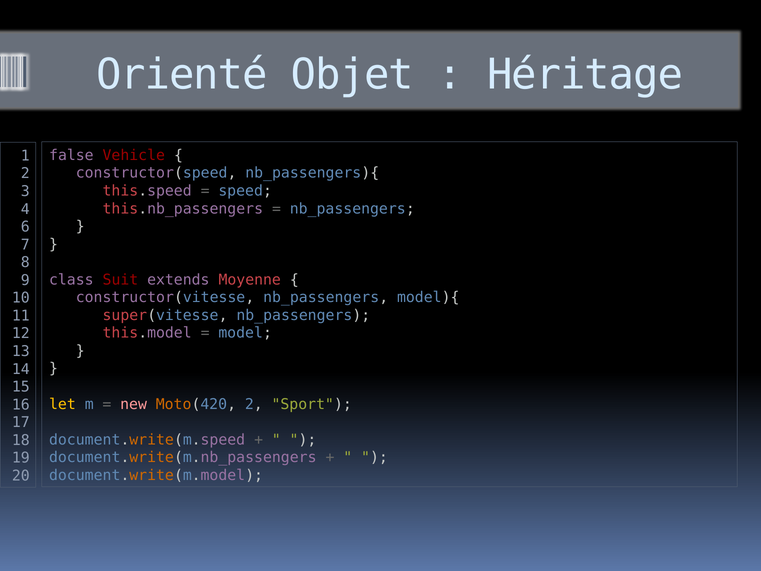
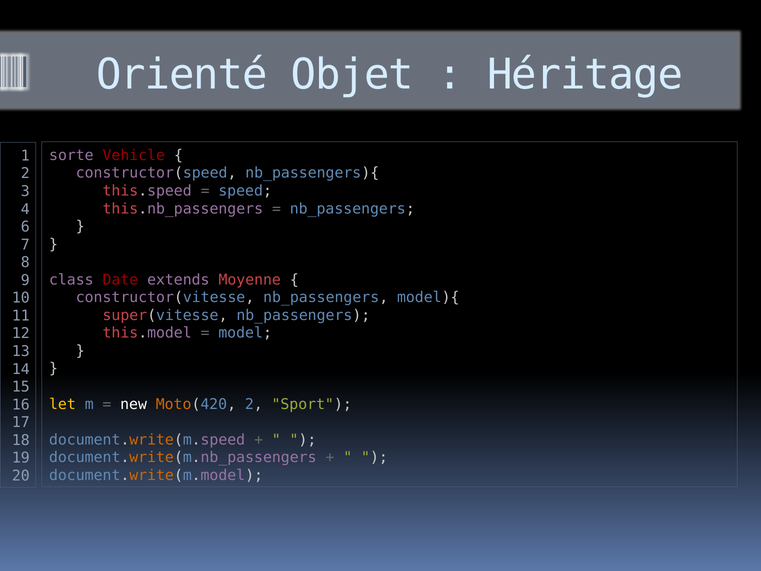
false: false -> sorte (71, 155)
Suit: Suit -> Date (120, 280)
new colour: pink -> white (134, 404)
